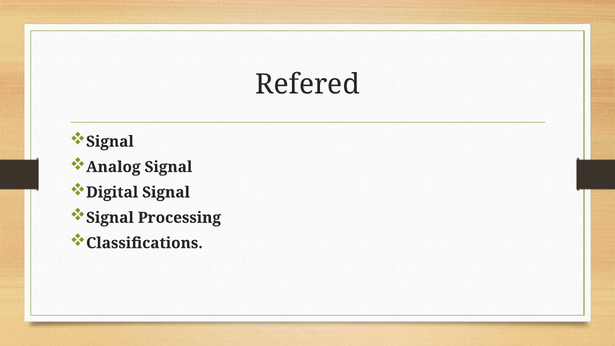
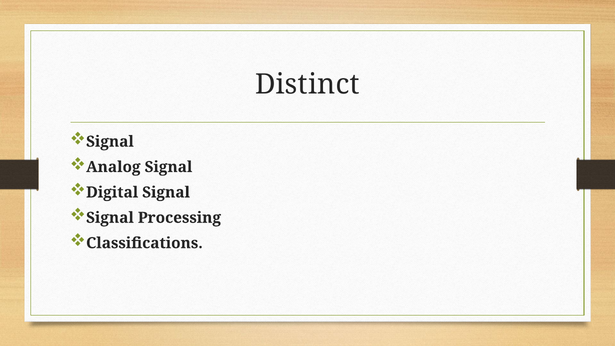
Refered: Refered -> Distinct (307, 84)
